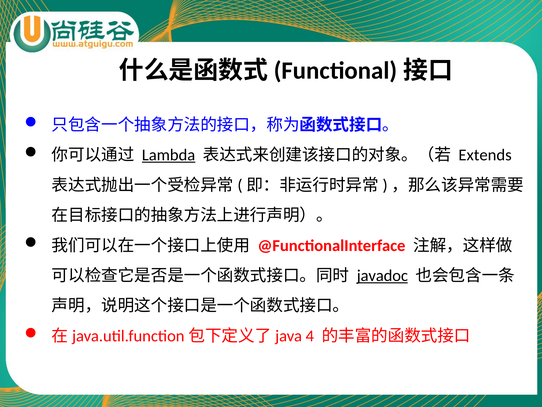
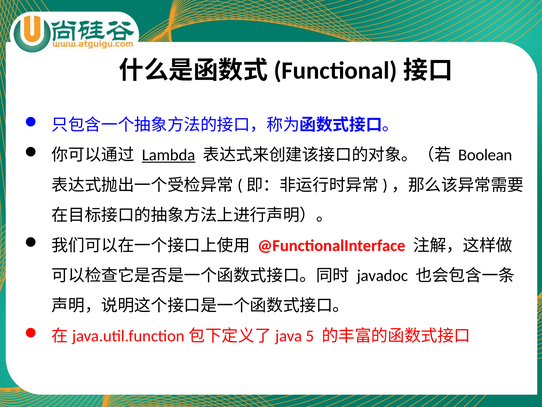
Extends: Extends -> Boolean (485, 155)
javadoc underline: present -> none (382, 275)
4: 4 -> 5 (310, 336)
